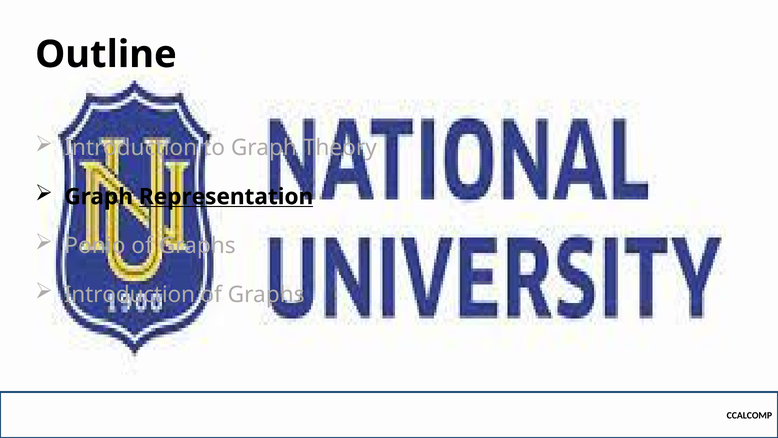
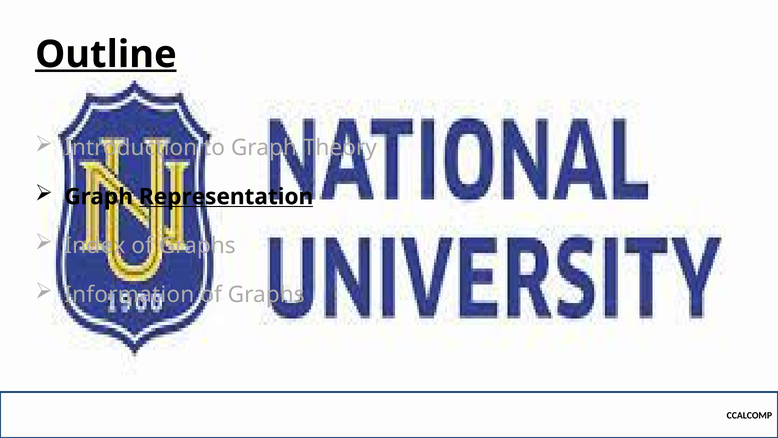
Outline underline: none -> present (106, 54)
Ponio: Ponio -> Index (95, 245)
Introduction: Introduction -> Information (129, 294)
